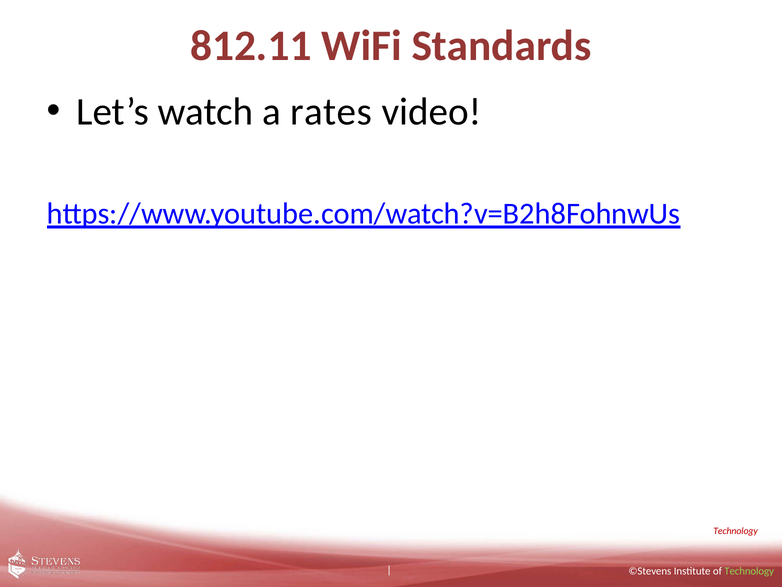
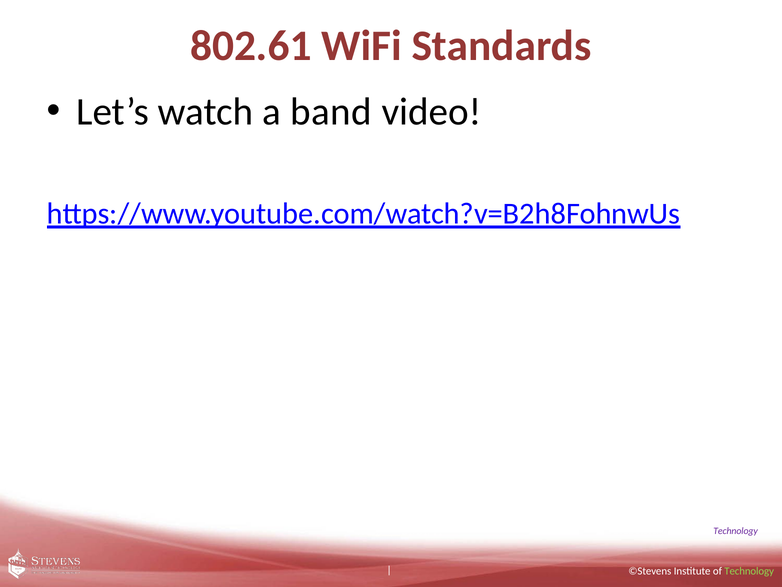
812.11: 812.11 -> 802.61 (251, 46)
rates: rates -> band (331, 112)
Technology colour: red -> purple (736, 530)
